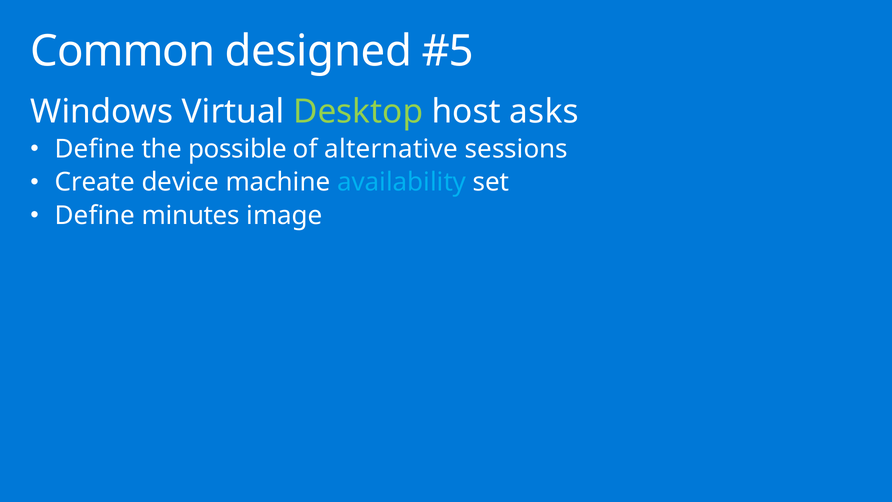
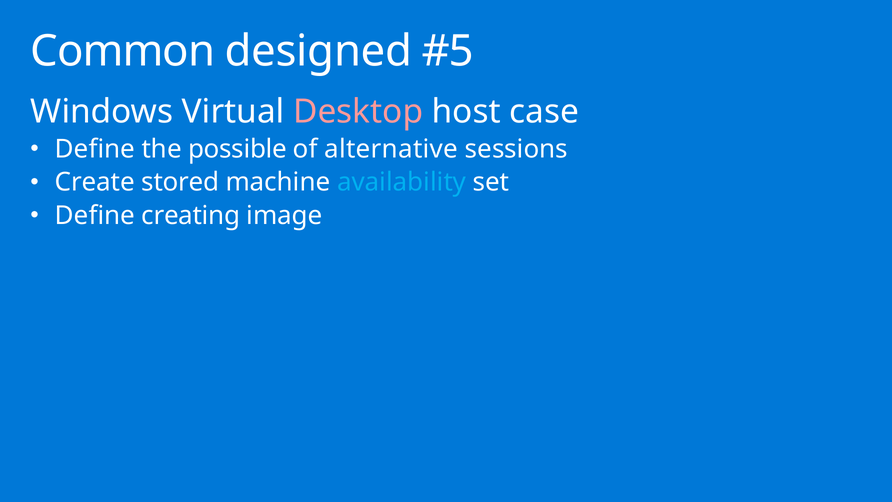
Desktop colour: light green -> pink (358, 112)
asks: asks -> case (544, 112)
device: device -> stored (180, 182)
minutes: minutes -> creating (191, 216)
